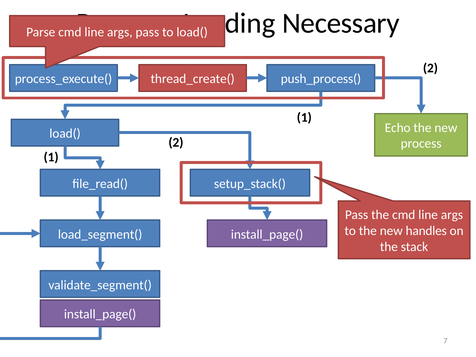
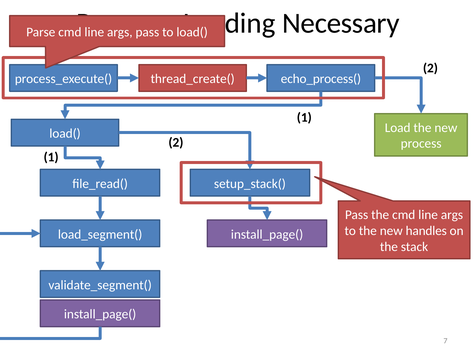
push_process(: push_process( -> echo_process( (321, 79)
Echo: Echo -> Load (398, 128)
